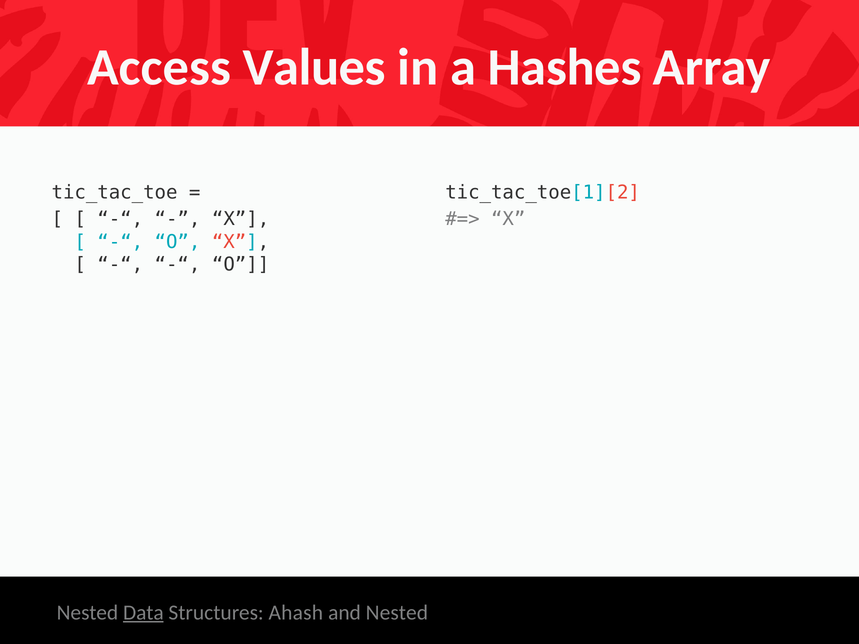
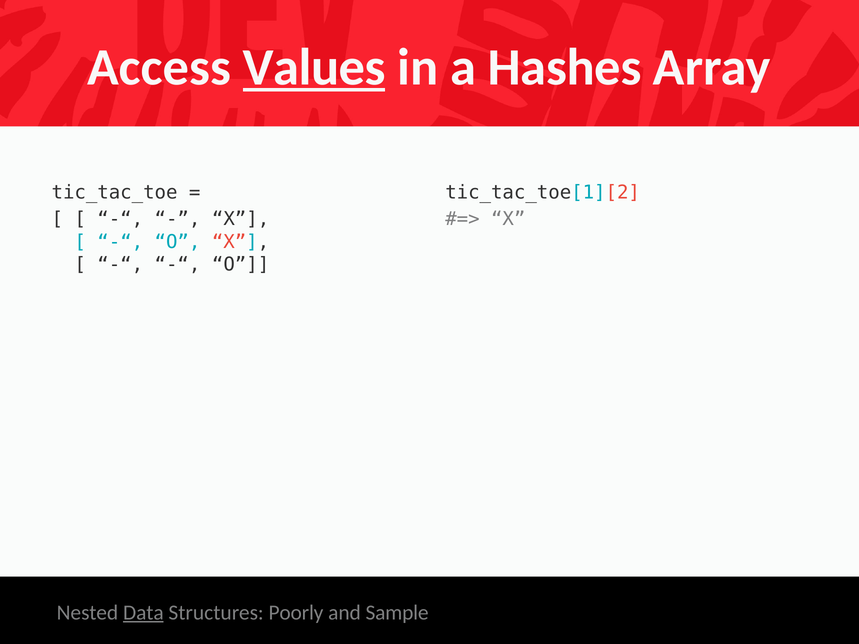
Values underline: none -> present (314, 67)
Ahash: Ahash -> Poorly (296, 613)
and Nested: Nested -> Sample (397, 613)
